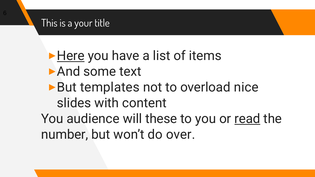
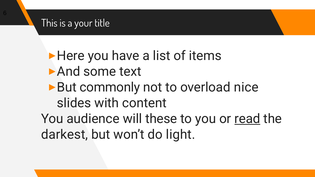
Here underline: present -> none (71, 56)
templates: templates -> commonly (110, 87)
number: number -> darkest (65, 135)
over: over -> light (181, 135)
